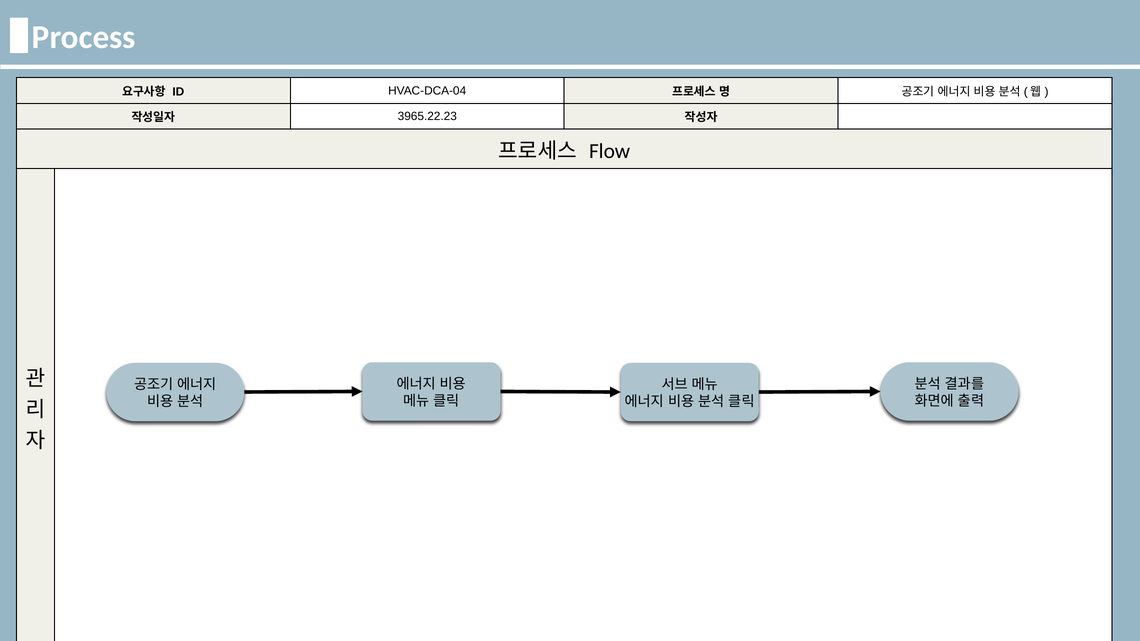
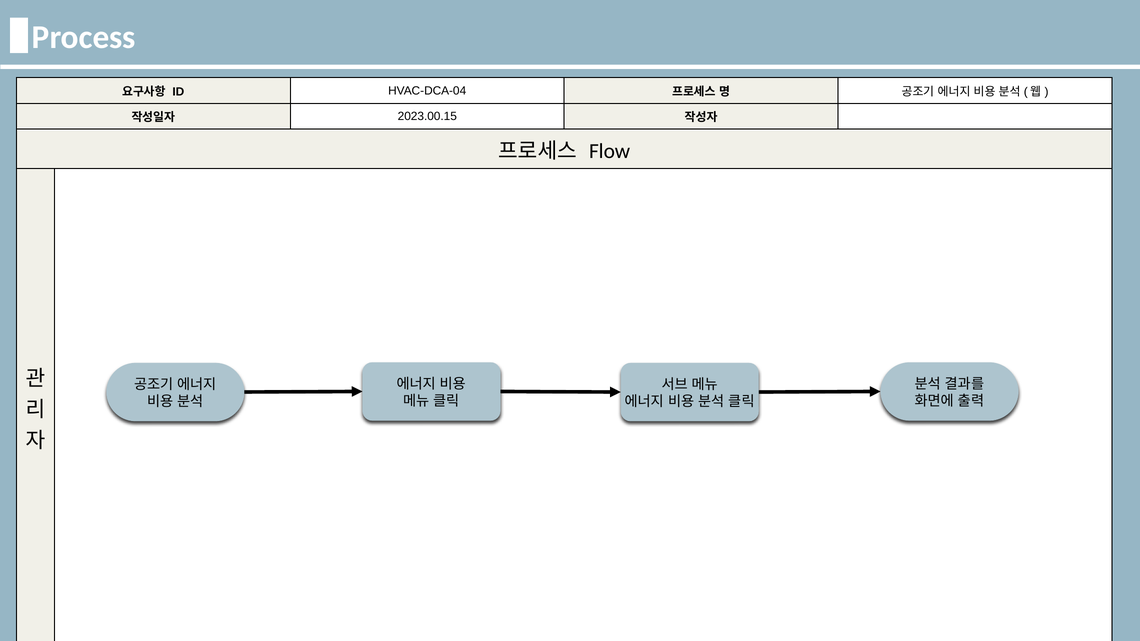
3965.22.23: 3965.22.23 -> 2023.00.15 (427, 116)
